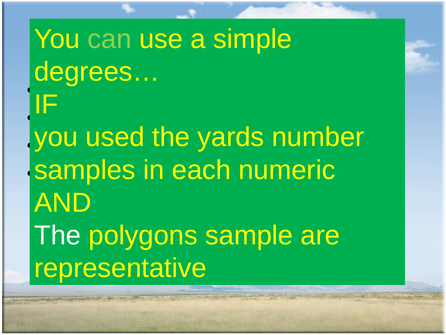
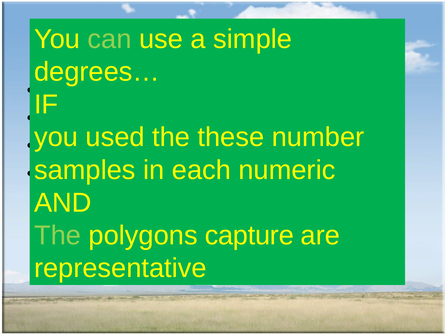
yards: yards -> these (231, 137)
The colour: white -> light green (58, 235)
sample: sample -> capture (249, 235)
